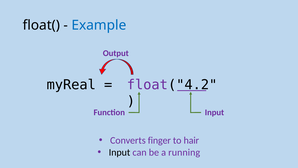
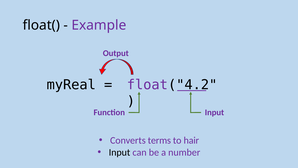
Example colour: blue -> purple (99, 25)
finger: finger -> terms (159, 140)
running: running -> number (184, 152)
